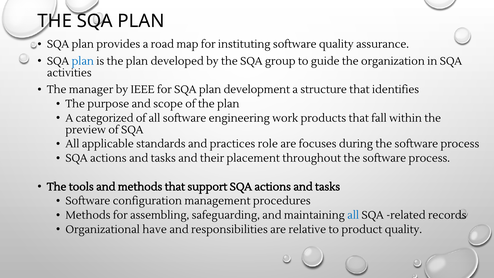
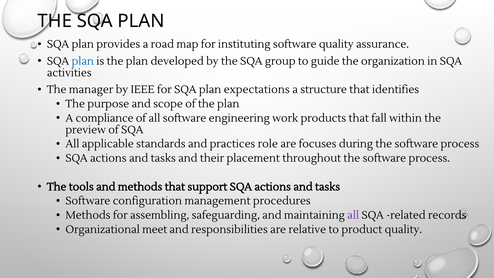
development: development -> expectations (257, 90)
categorized: categorized -> compliance (105, 118)
all colour: blue -> purple (353, 215)
have: have -> meet (155, 229)
